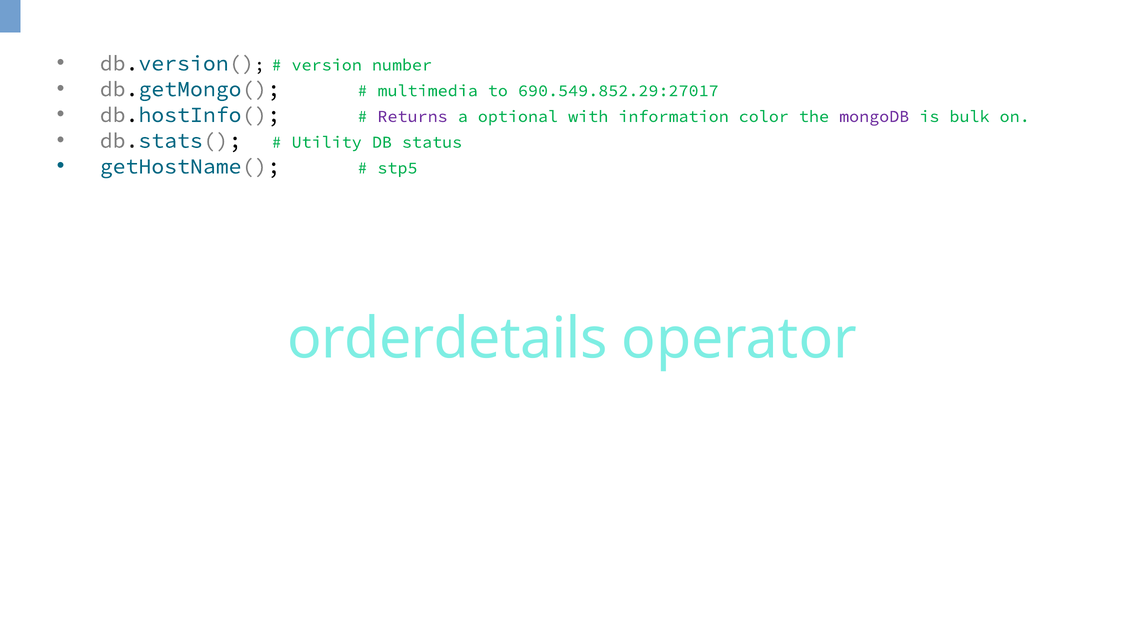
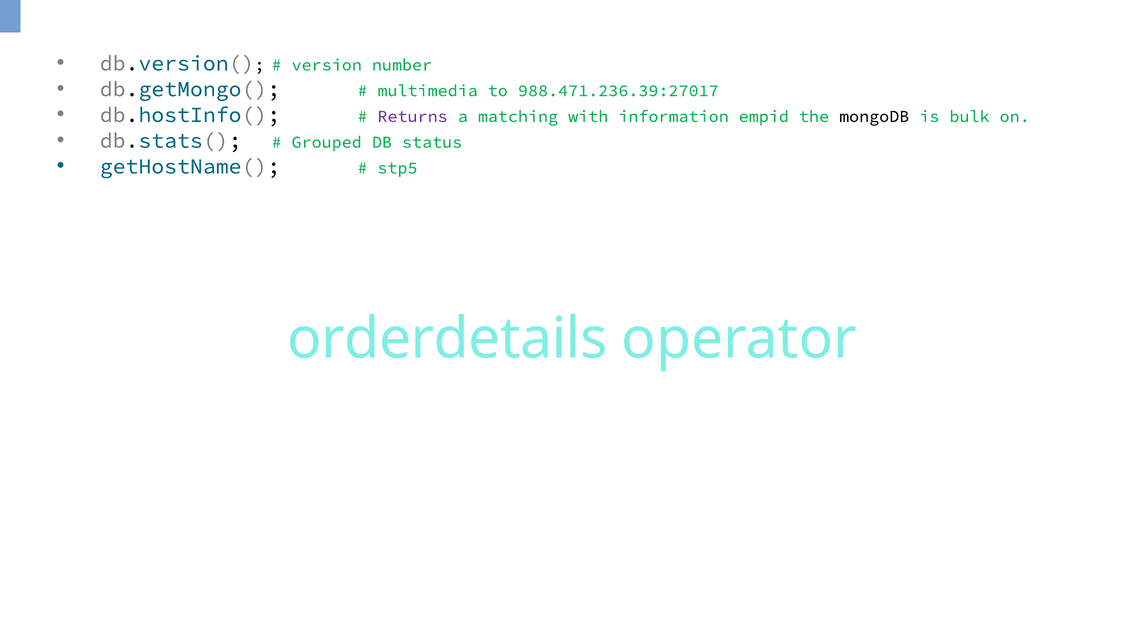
690.549.852.29:27017: 690.549.852.29:27017 -> 988.471.236.39:27017 (618, 91)
optional: optional -> matching (518, 116)
color: color -> empid (764, 116)
mongoDB colour: purple -> black (874, 116)
Utility: Utility -> Grouped (327, 142)
